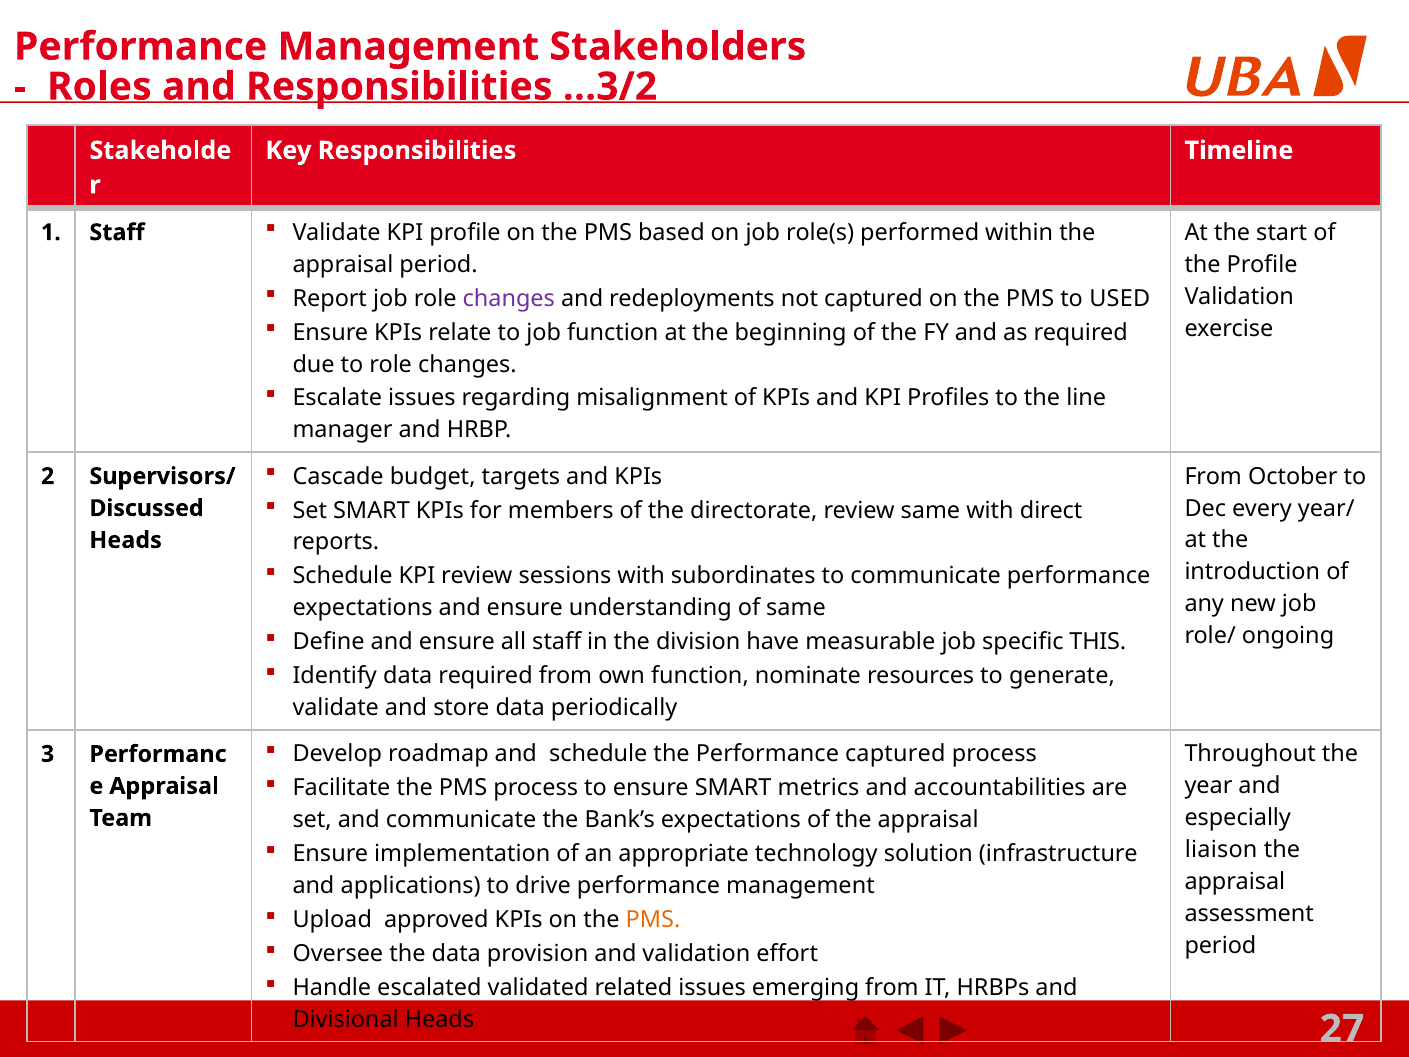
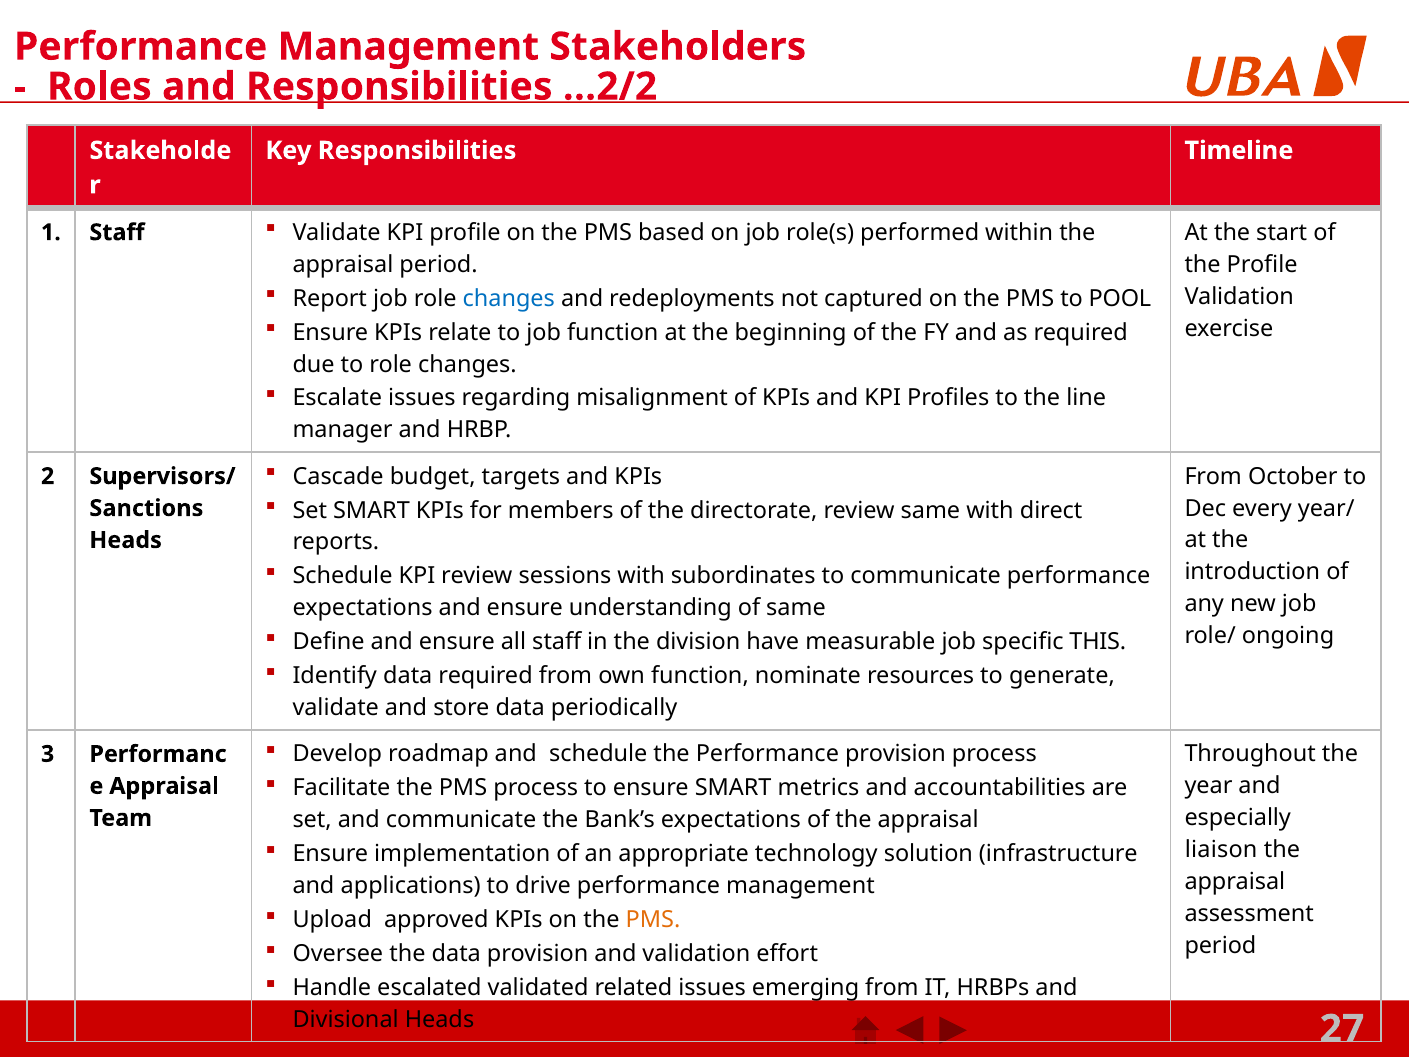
…3/2: …3/2 -> …2/2 (610, 87)
changes colour: purple -> blue (509, 298)
USED: USED -> POOL (1120, 298)
Discussed: Discussed -> Sanctions (146, 508)
Performance captured: captured -> provision (896, 754)
